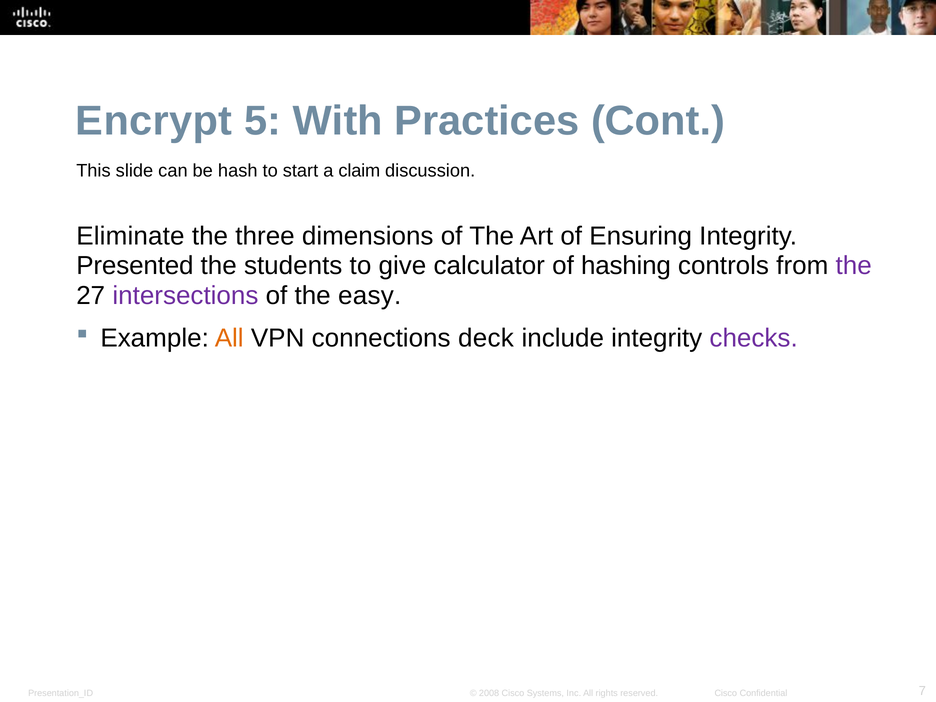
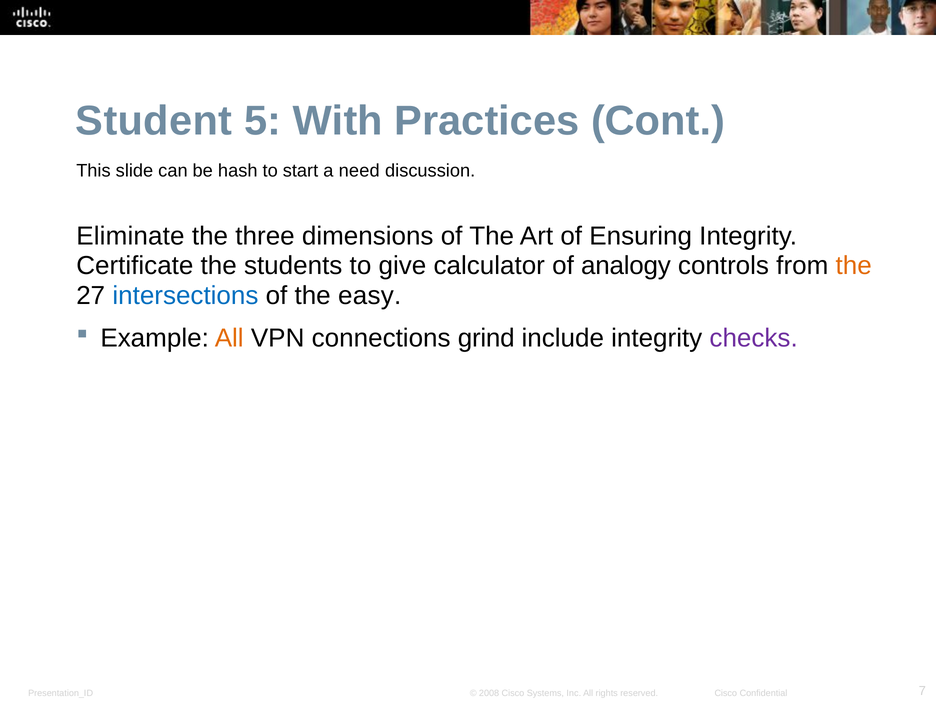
Encrypt: Encrypt -> Student (154, 121)
claim: claim -> need (359, 171)
Presented: Presented -> Certificate (135, 266)
hashing: hashing -> analogy (626, 266)
the colour: purple -> orange (854, 266)
intersections colour: purple -> blue (185, 295)
deck: deck -> grind (486, 338)
